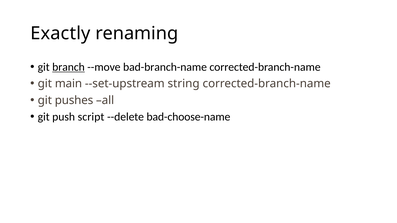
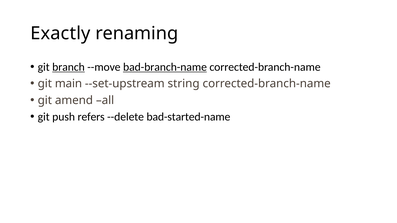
bad-branch-name underline: none -> present (165, 67)
pushes: pushes -> amend (74, 100)
script: script -> refers (91, 117)
bad-choose-name: bad-choose-name -> bad-started-name (188, 117)
